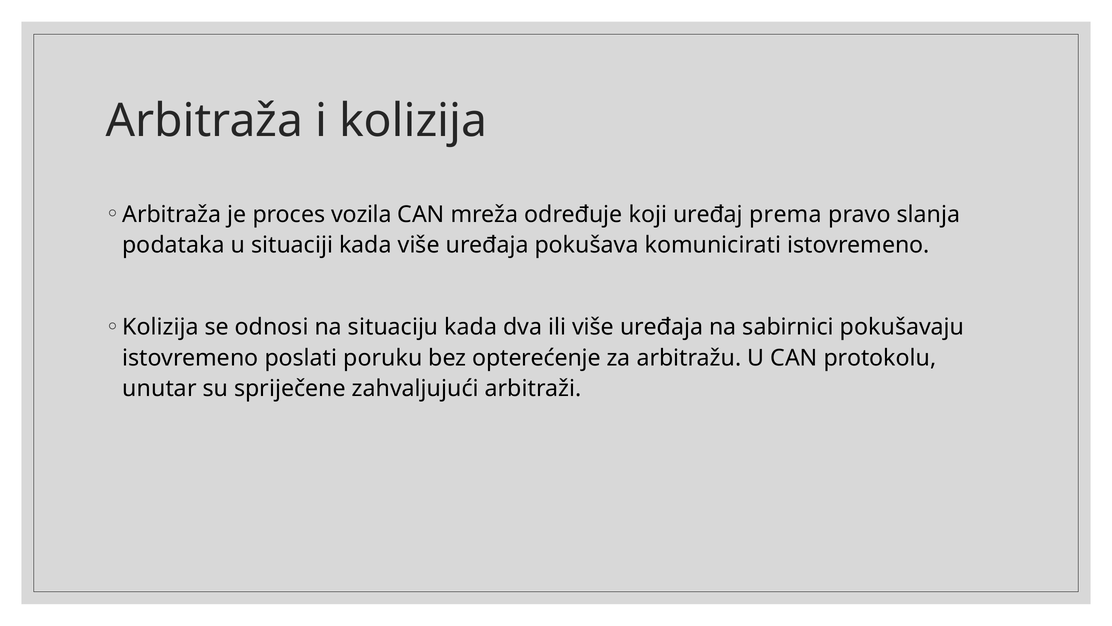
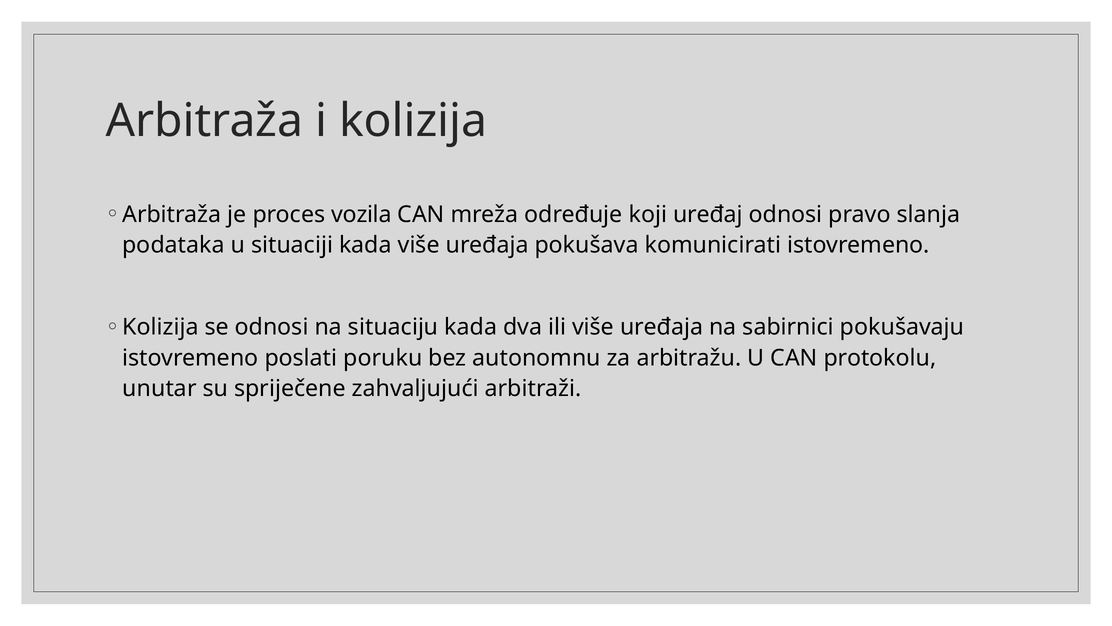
uređaj prema: prema -> odnosi (786, 214)
opterećenje: opterećenje -> autonomnu (537, 358)
